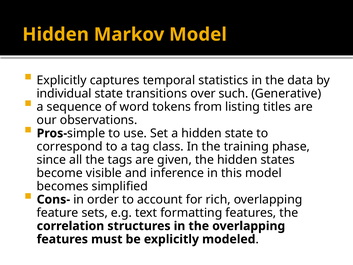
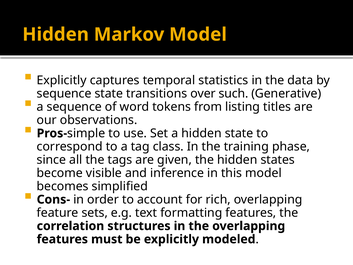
individual: individual -> sequence (64, 94)
